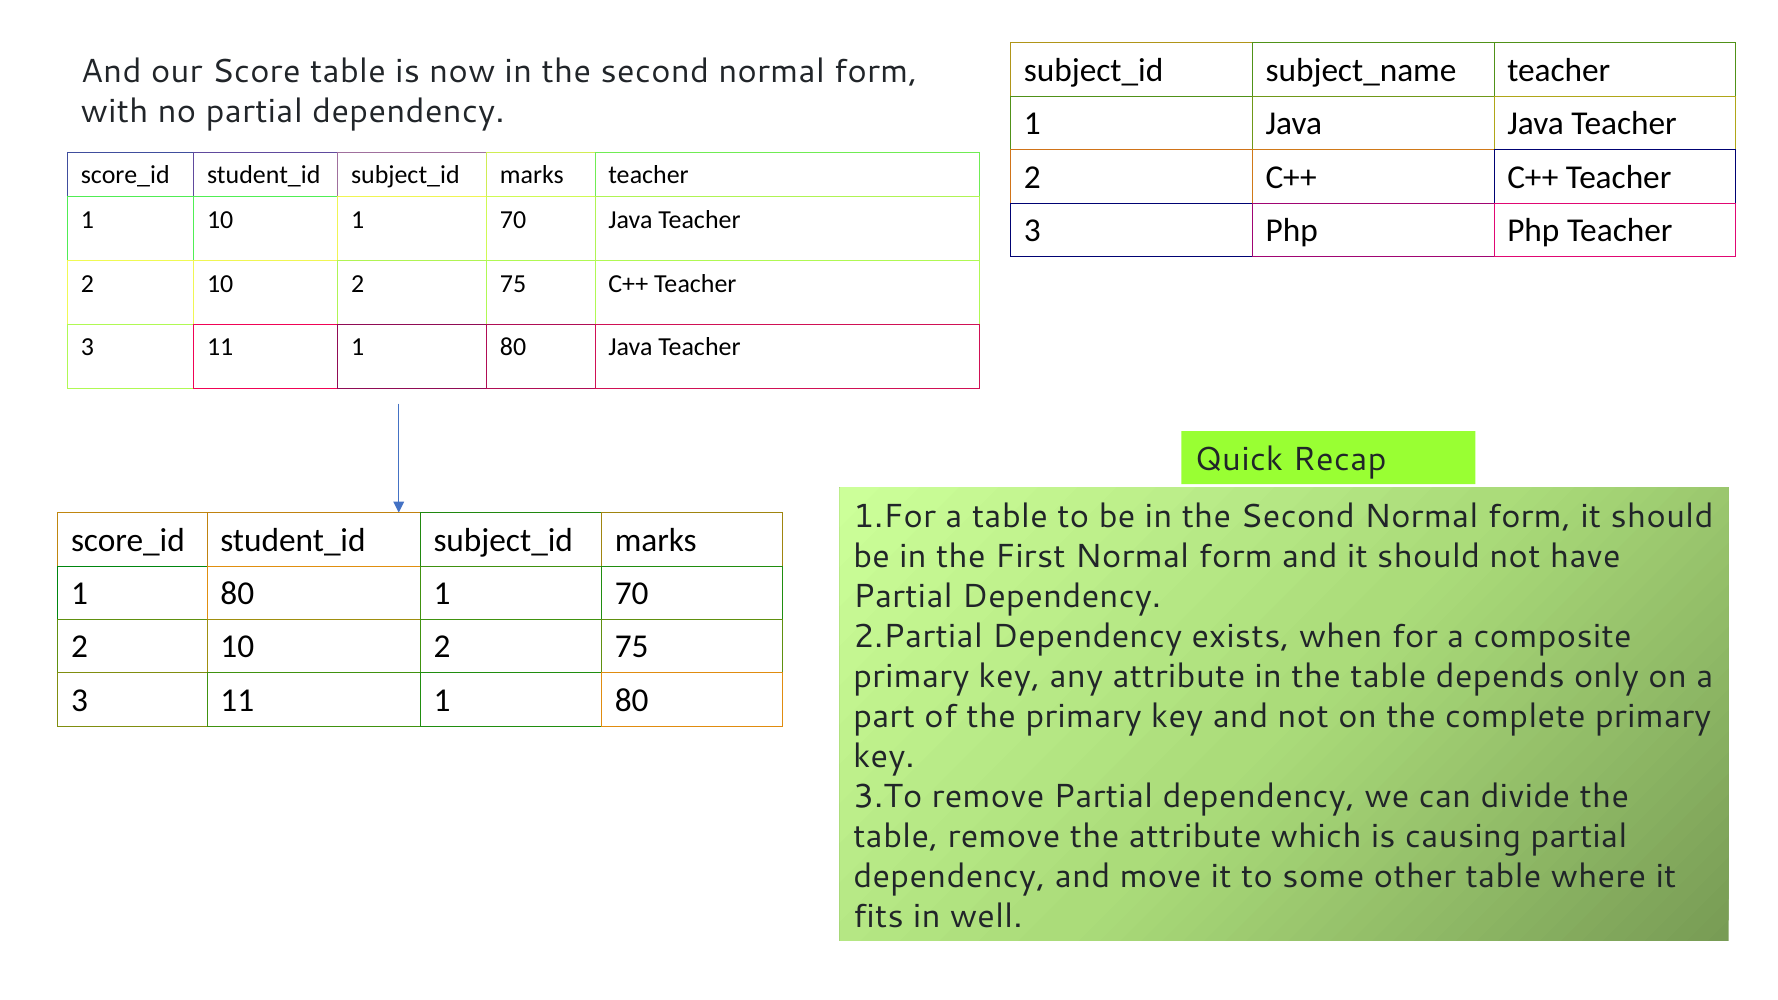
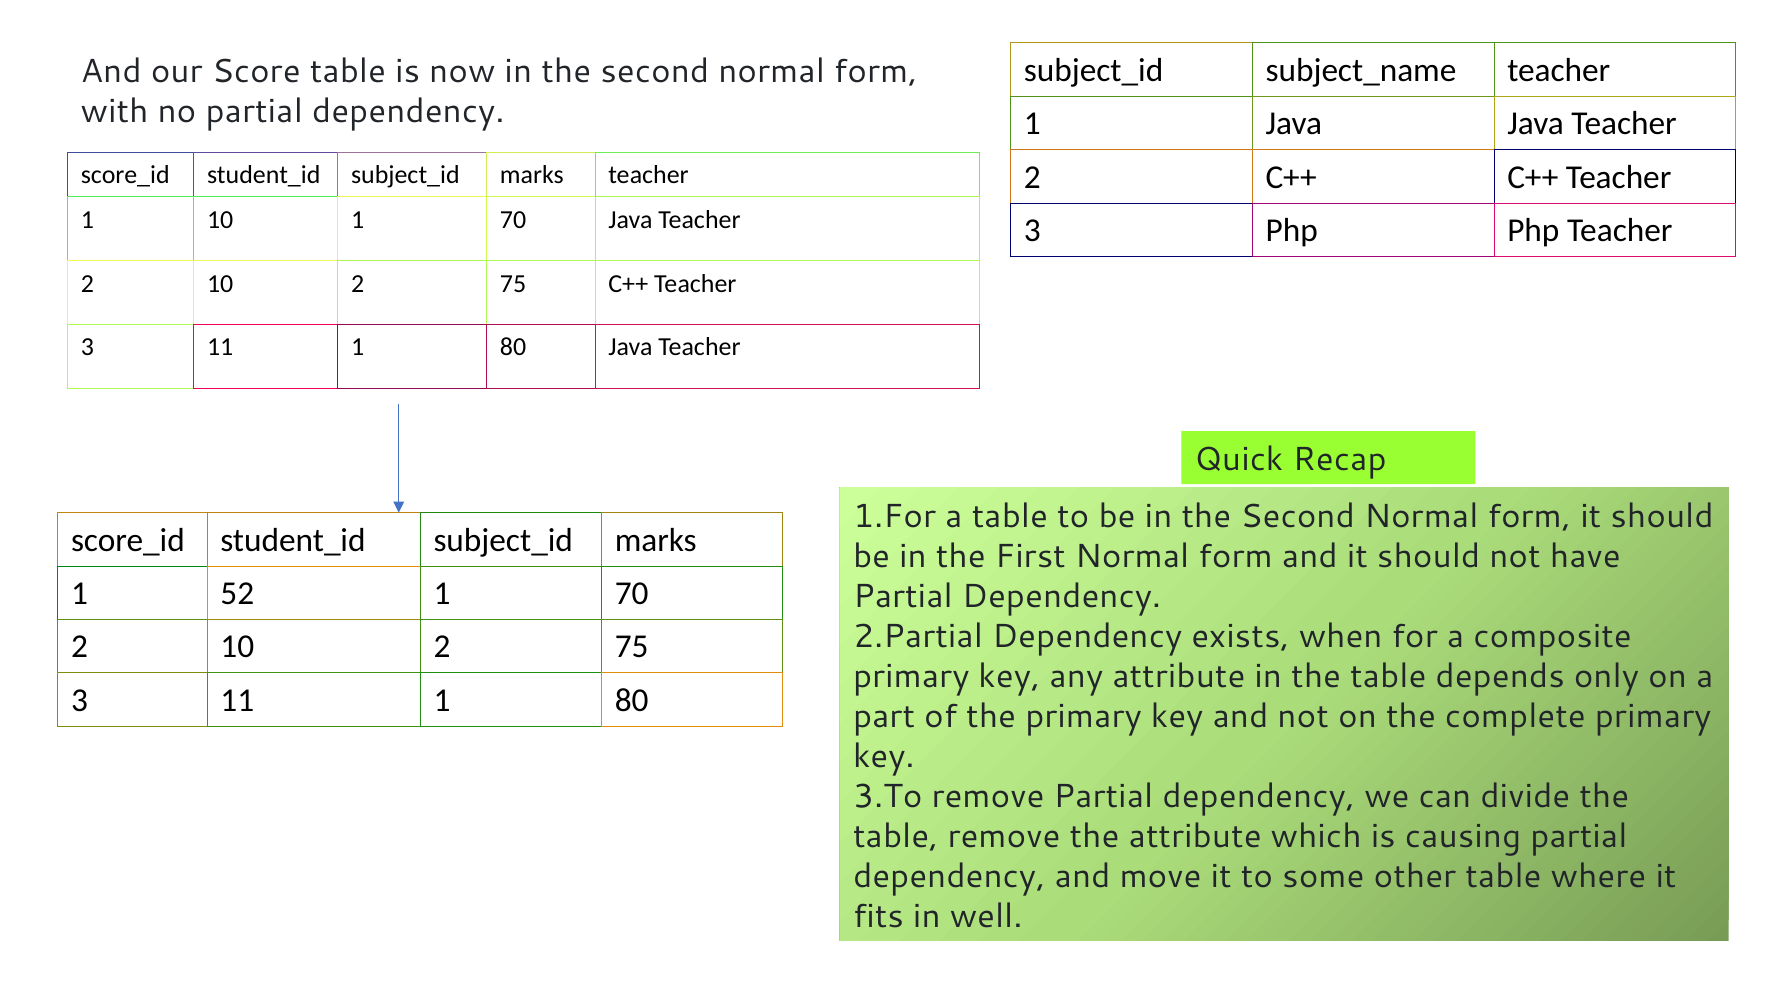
80: 80 -> 52 (237, 593)
